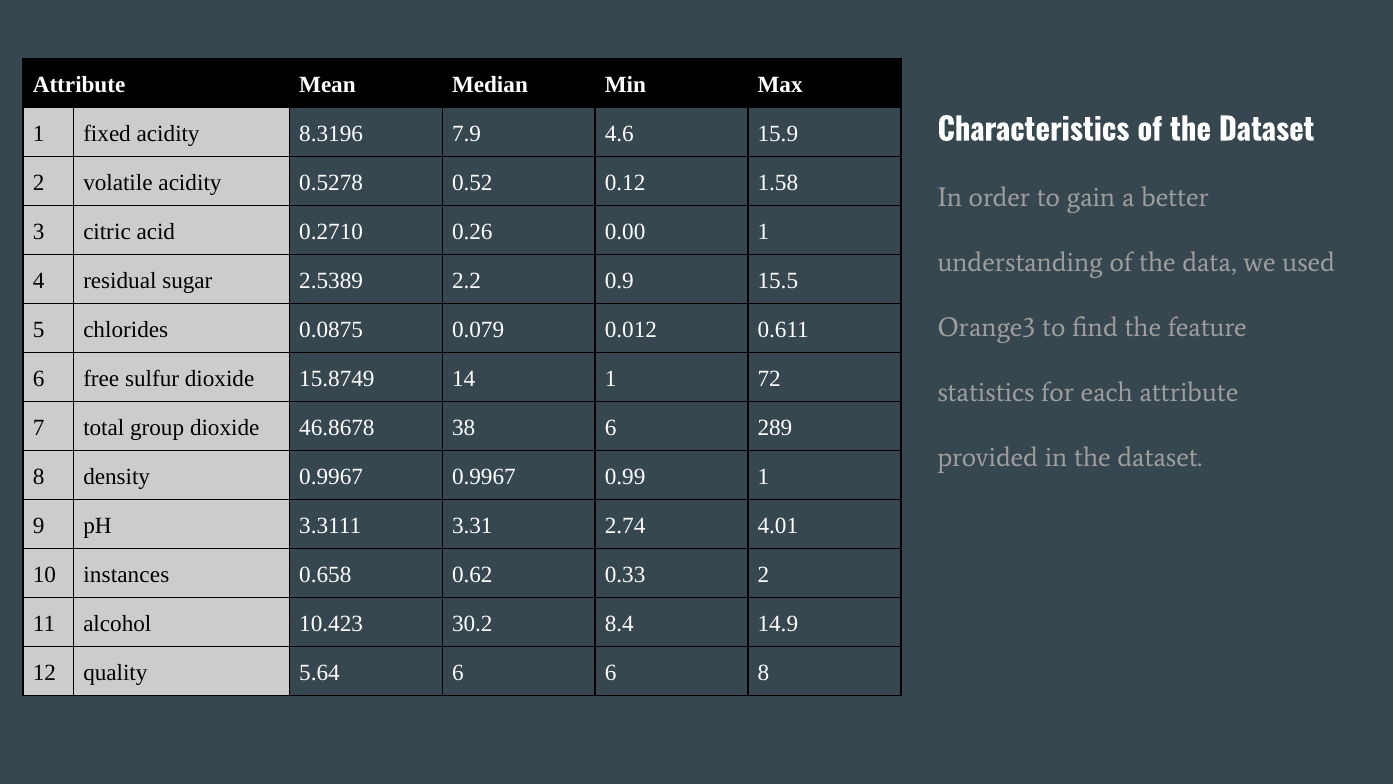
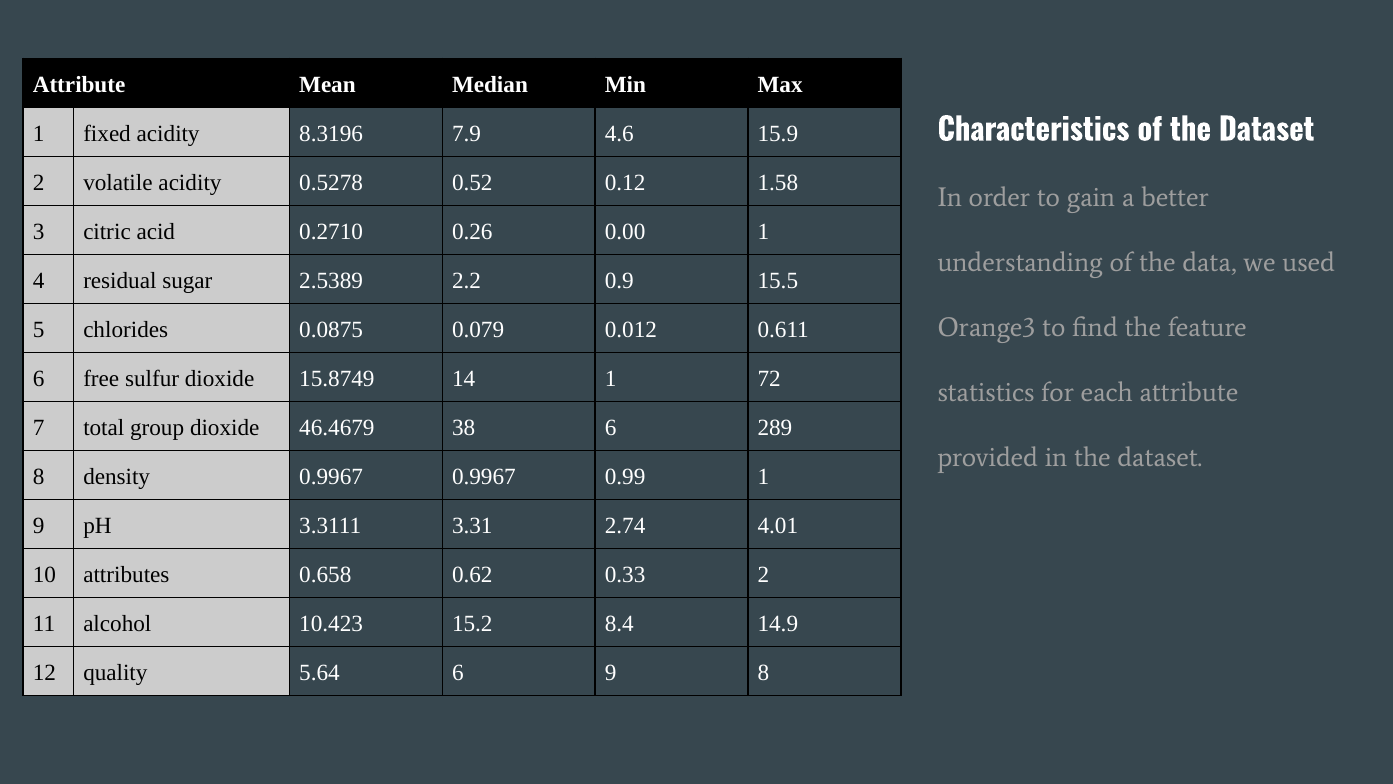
46.8678: 46.8678 -> 46.4679 (337, 428)
instances: instances -> attributes (126, 575)
30.2: 30.2 -> 15.2 (472, 624)
6 6: 6 -> 9 (611, 673)
